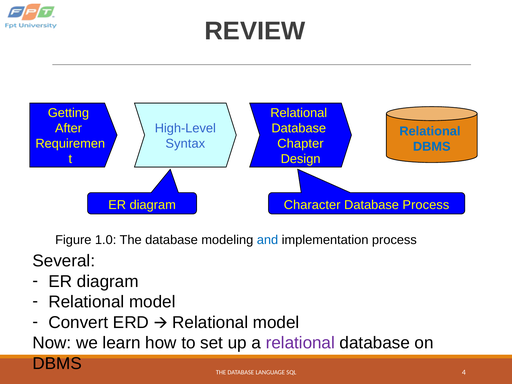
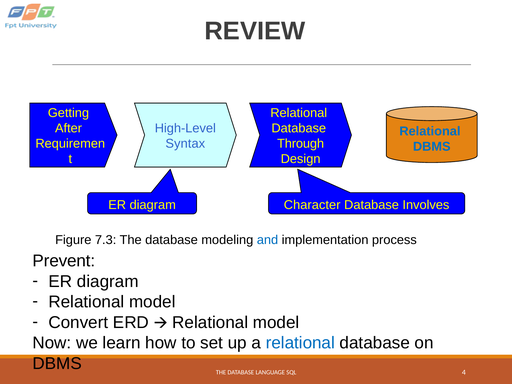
Chapter: Chapter -> Through (301, 144)
Database Process: Process -> Involves (426, 205)
1.0: 1.0 -> 7.3 (106, 240)
Several: Several -> Prevent (64, 261)
relational colour: purple -> blue (300, 343)
